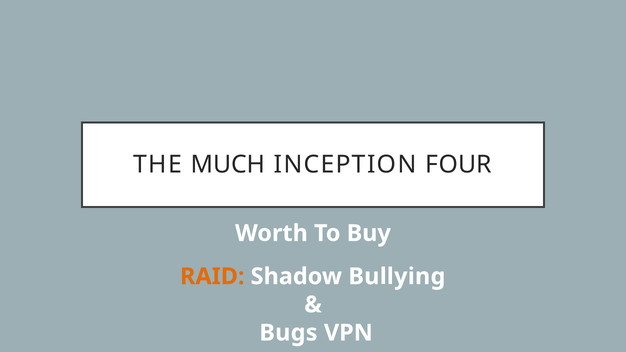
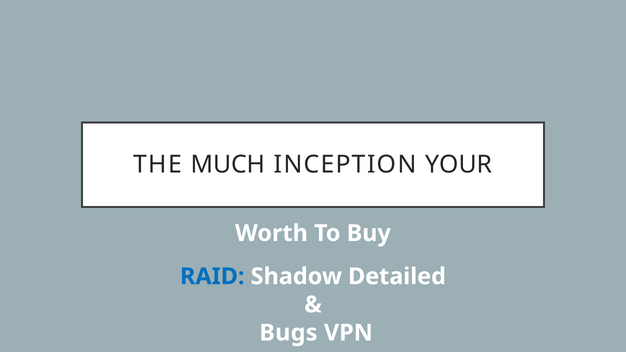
FOUR: FOUR -> YOUR (459, 165)
RAID colour: orange -> blue (212, 277)
Bullying: Bullying -> Detailed (397, 277)
